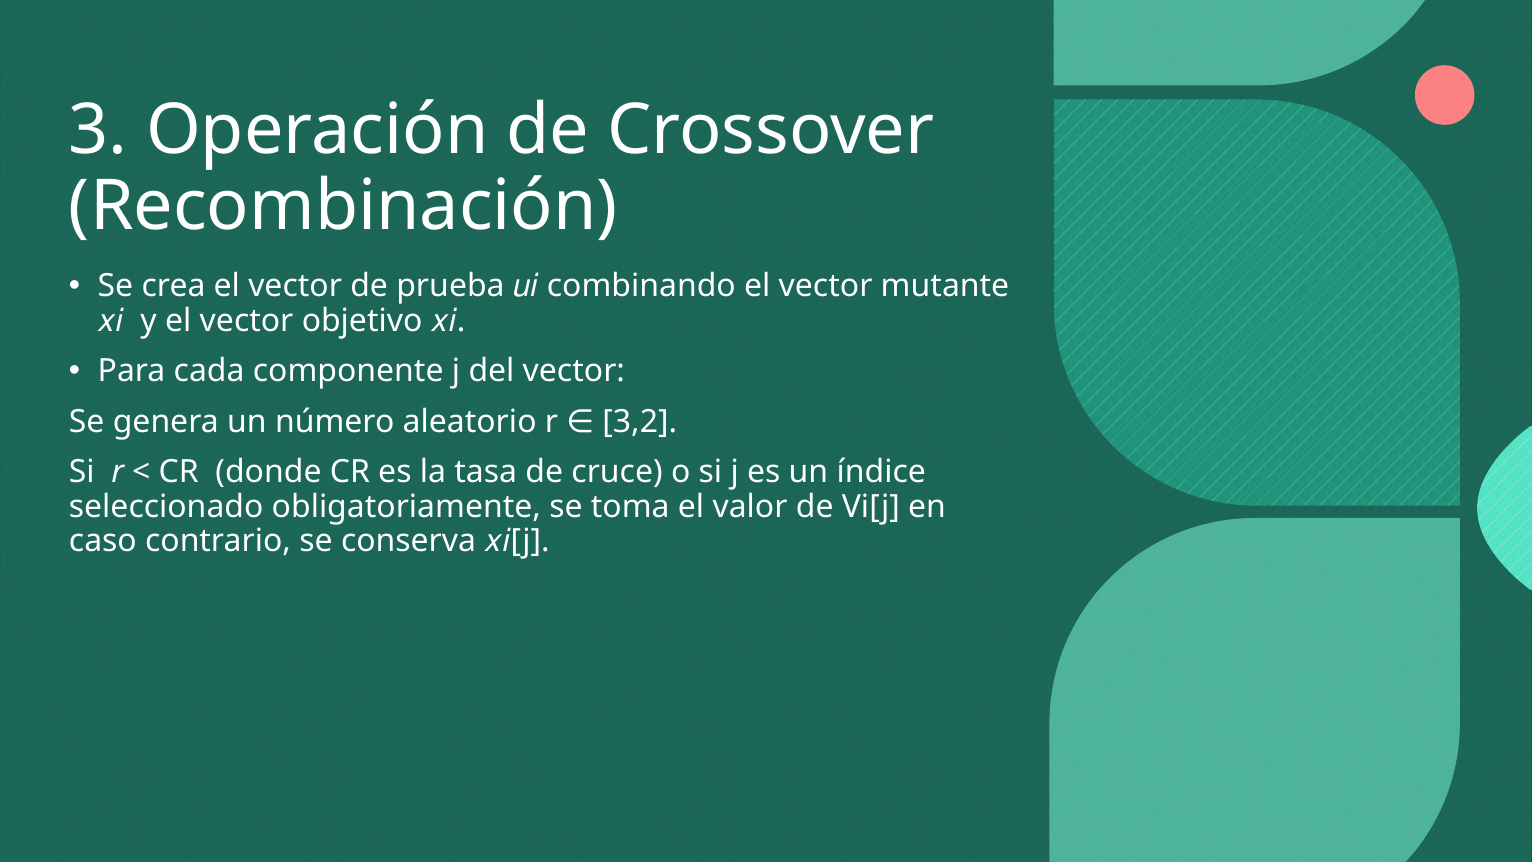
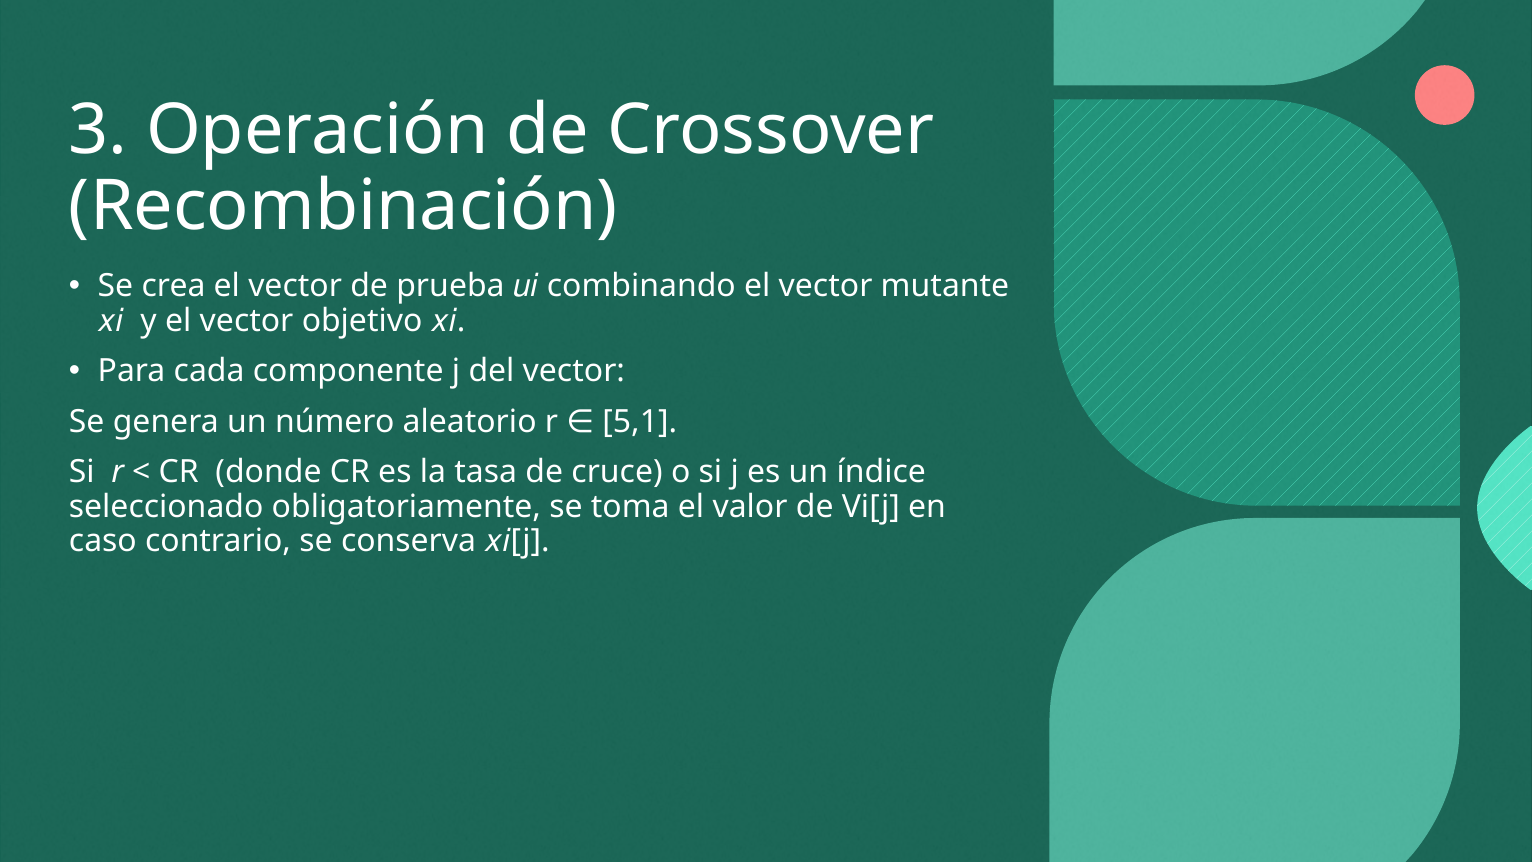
3,2: 3,2 -> 5,1 (640, 422)
